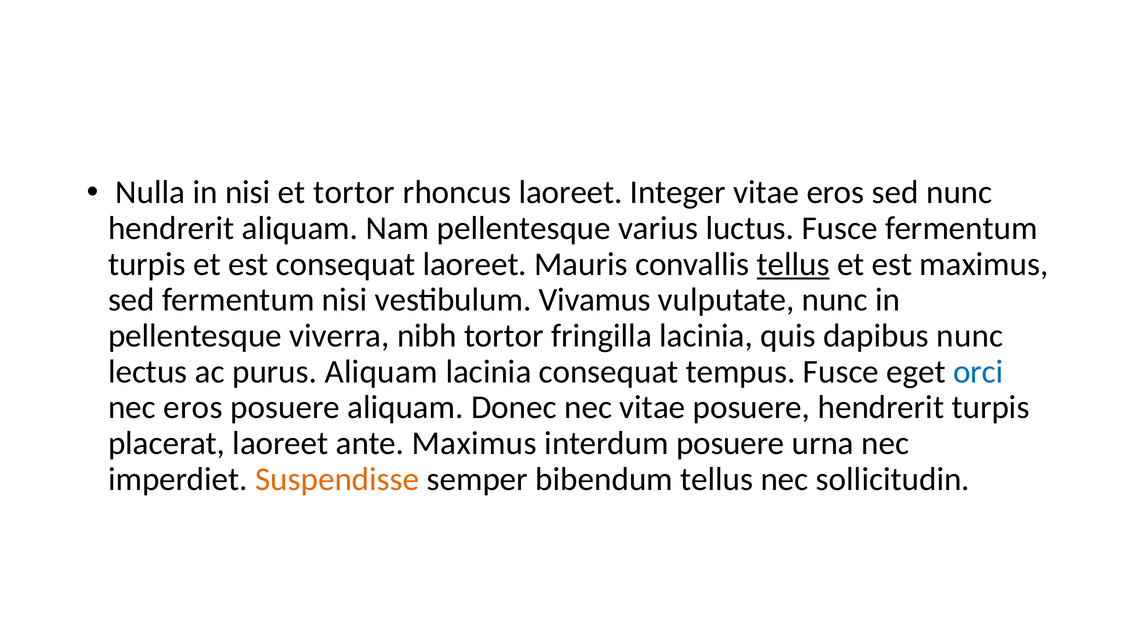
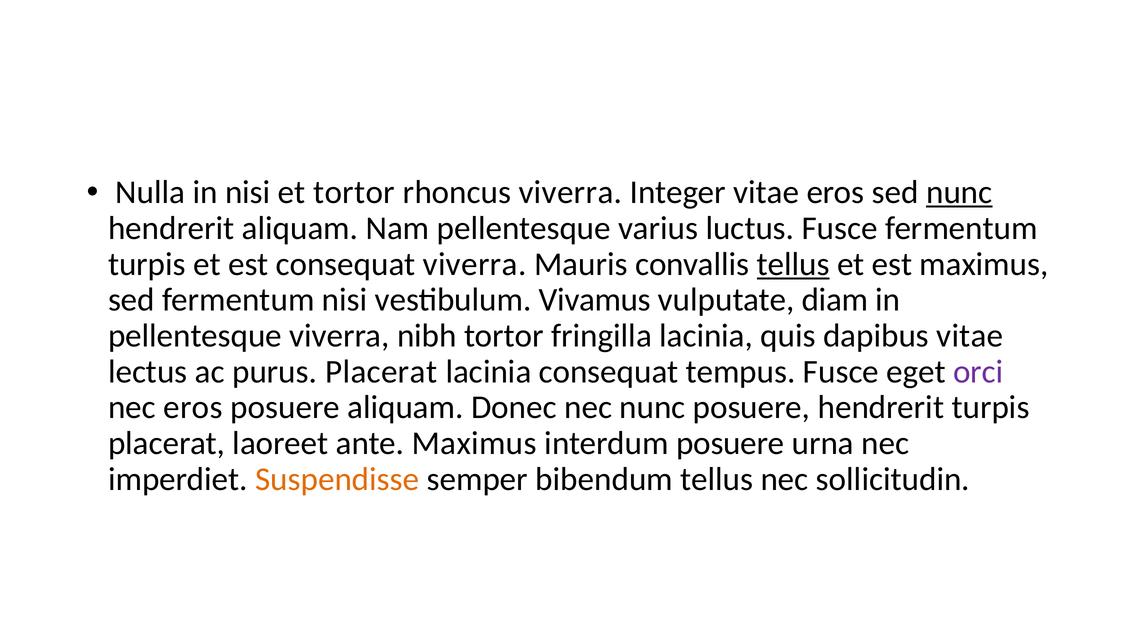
rhoncus laoreet: laoreet -> viverra (570, 192)
nunc underline: none -> present (959, 192)
consequat laoreet: laoreet -> viverra (475, 264)
vulputate nunc: nunc -> diam (835, 300)
dapibus nunc: nunc -> vitae (970, 336)
purus Aliquam: Aliquam -> Placerat (381, 371)
orci colour: blue -> purple (978, 371)
nec vitae: vitae -> nunc (652, 407)
